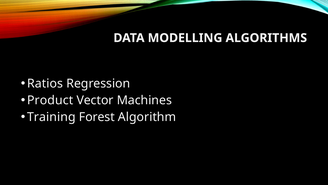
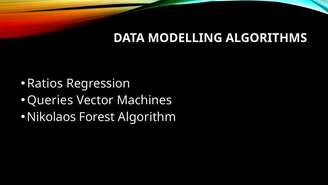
Product: Product -> Queries (50, 100)
Training: Training -> Nikolaos (51, 117)
